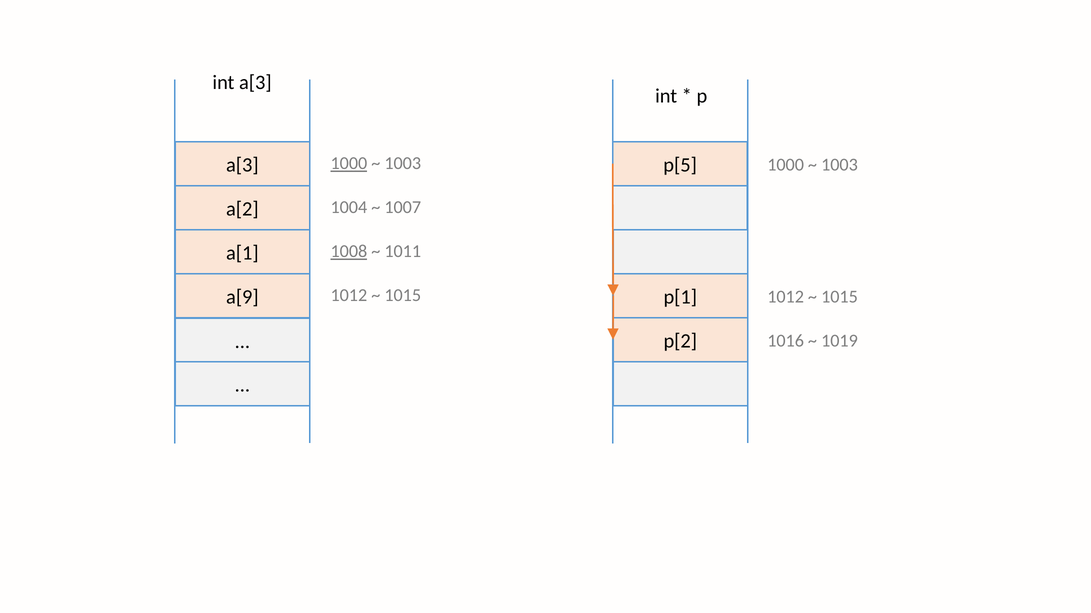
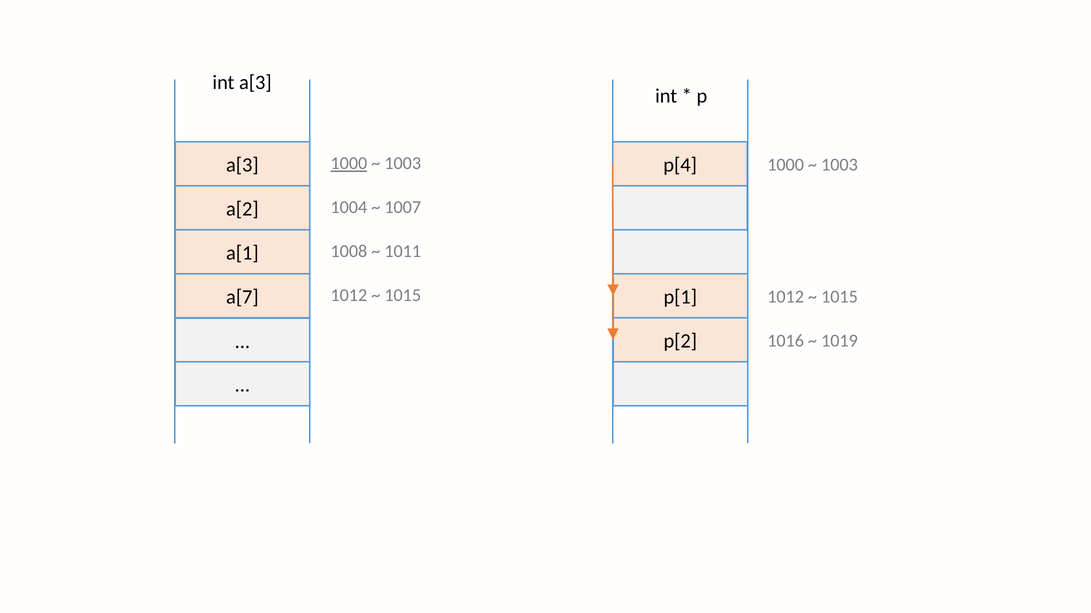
p[5: p[5 -> p[4 (680, 165)
1008 underline: present -> none (349, 252)
a[9: a[9 -> a[7 (242, 297)
